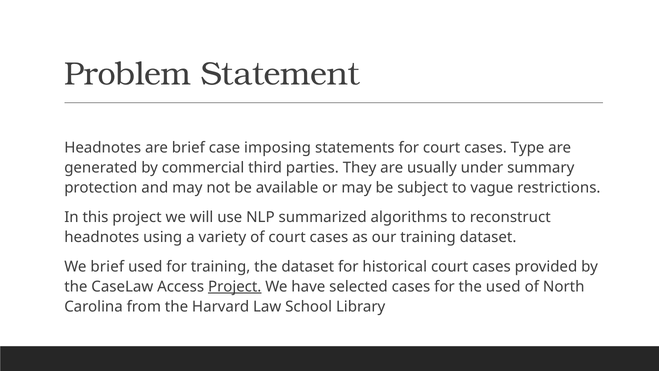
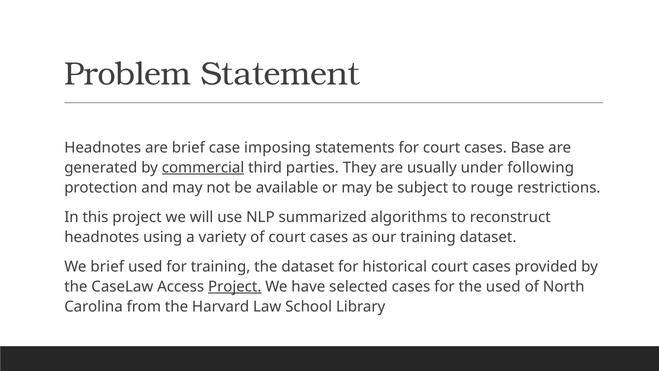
Type: Type -> Base (528, 148)
commercial underline: none -> present (203, 167)
summary: summary -> following (541, 167)
vague: vague -> rouge (492, 187)
